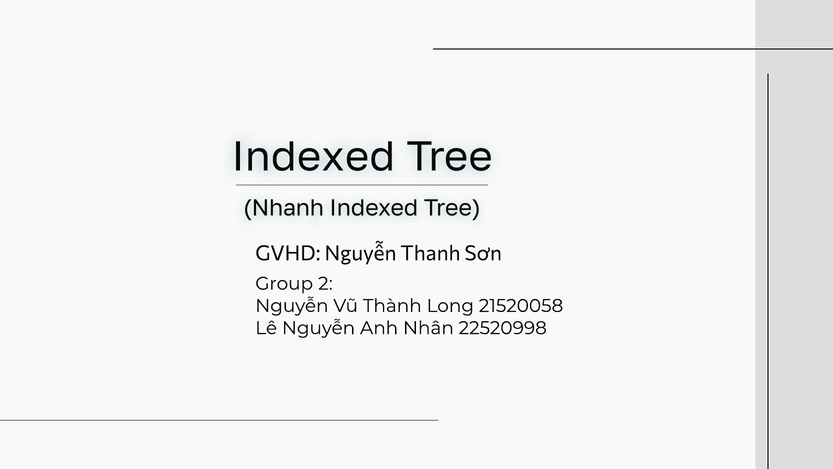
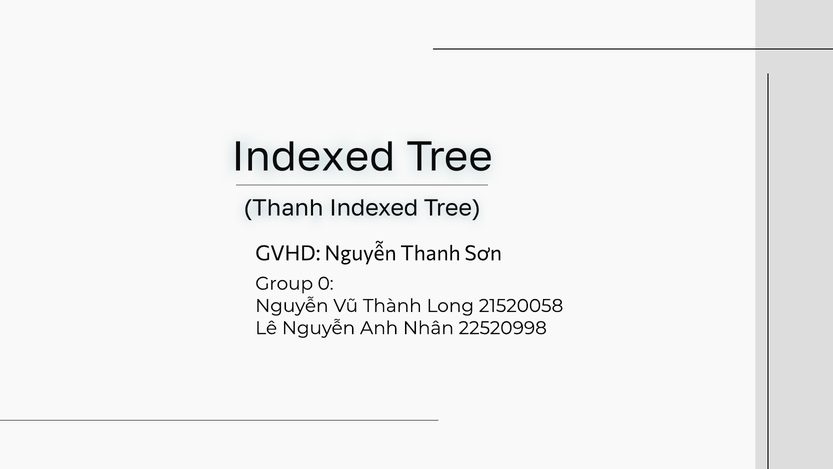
Nhanh: Nhanh -> Thanh (283, 208)
2: 2 -> 0 (326, 283)
